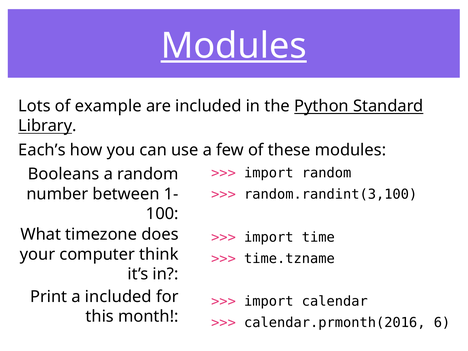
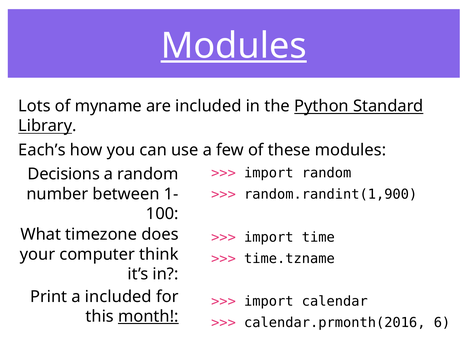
example: example -> myname (108, 106)
Booleans: Booleans -> Decisions (64, 174)
random.randint(3,100: random.randint(3,100 -> random.randint(1,900 (331, 194)
month underline: none -> present (148, 316)
